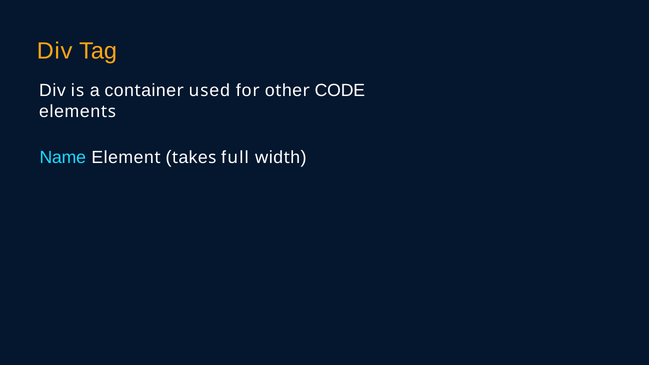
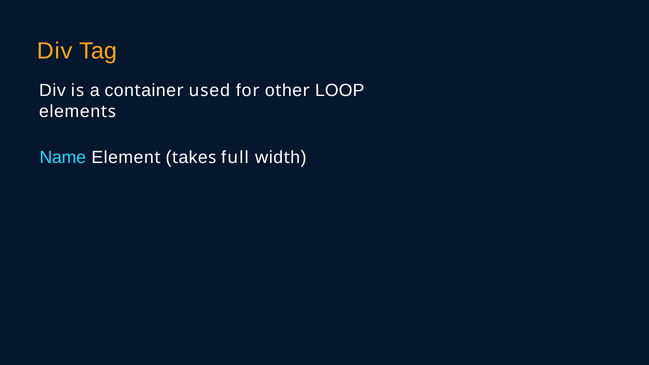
CODE: CODE -> LOOP (340, 91)
